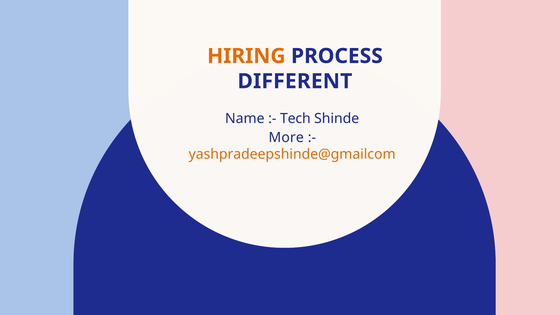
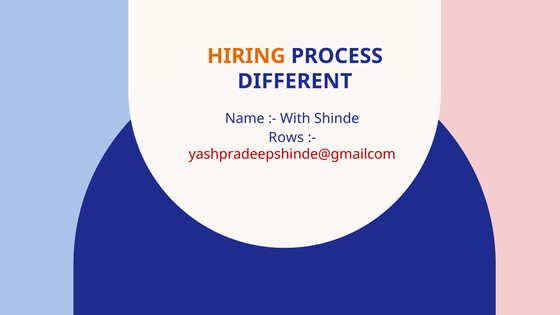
Tech: Tech -> With (295, 119)
More: More -> Rows (286, 138)
yashpradeepshinde@gmailcom colour: orange -> red (292, 154)
